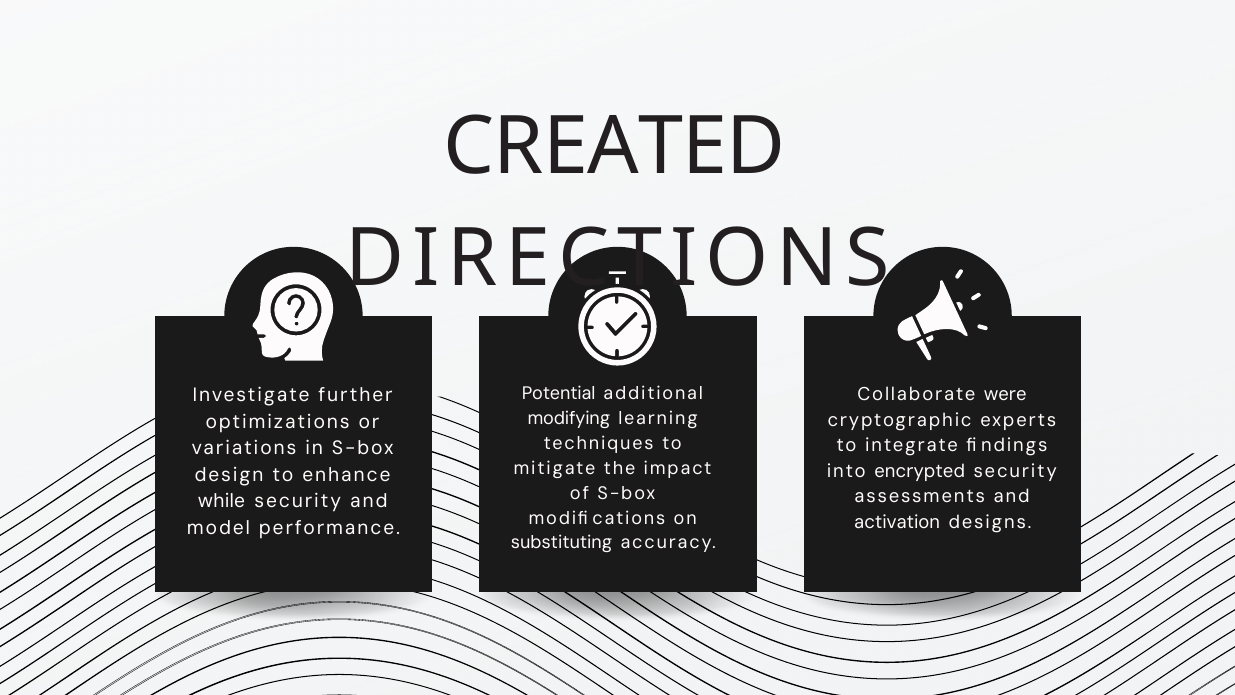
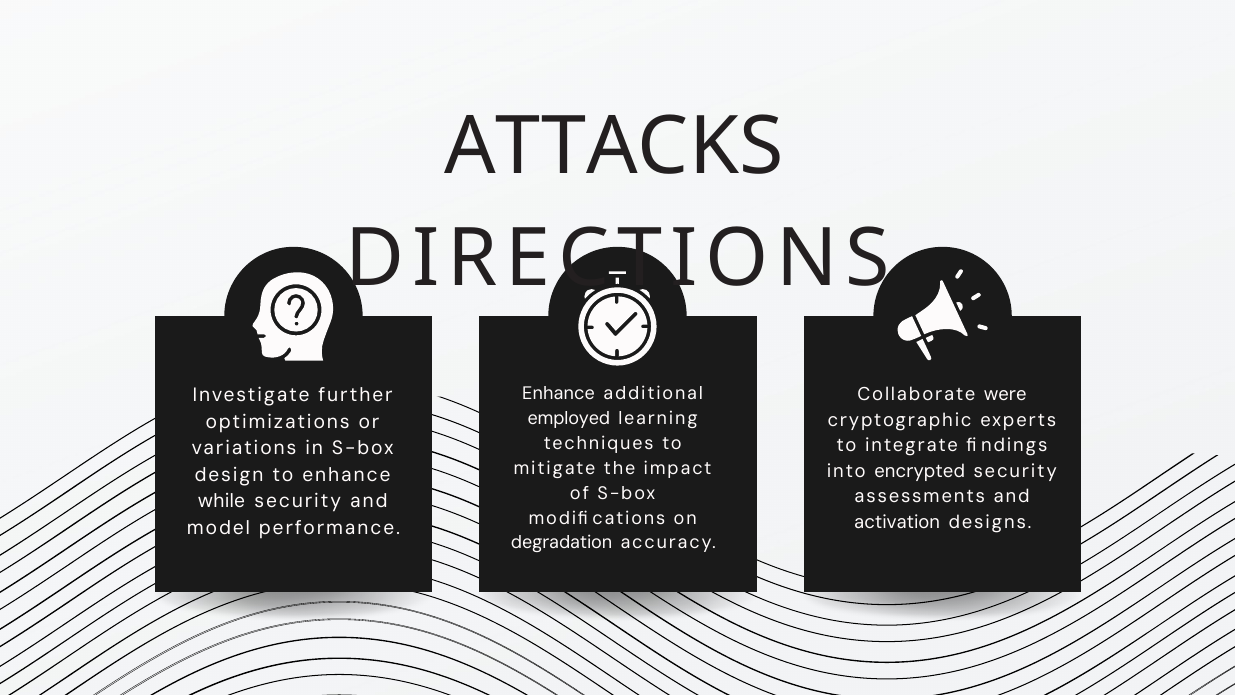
CREATED: CREATED -> ATTACKS (614, 147)
Potential: Potential -> Enhance (559, 393)
modifying: modifying -> employed (569, 418)
substituting: substituting -> degradation (562, 543)
